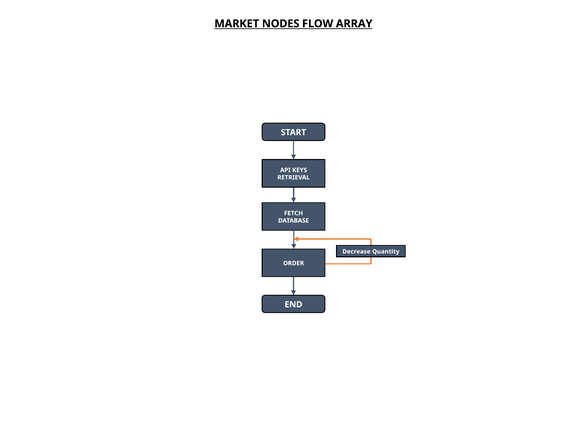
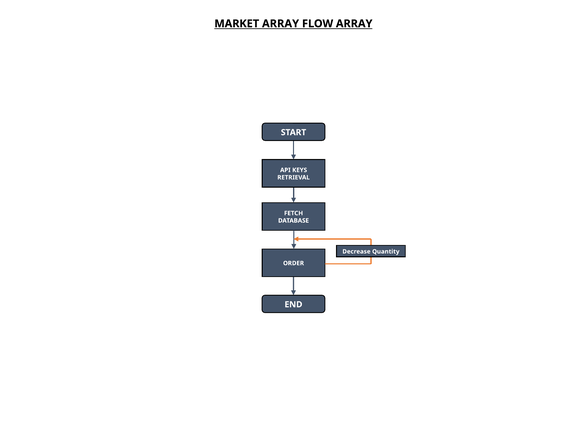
MARKET NODES: NODES -> ARRAY (281, 24)
